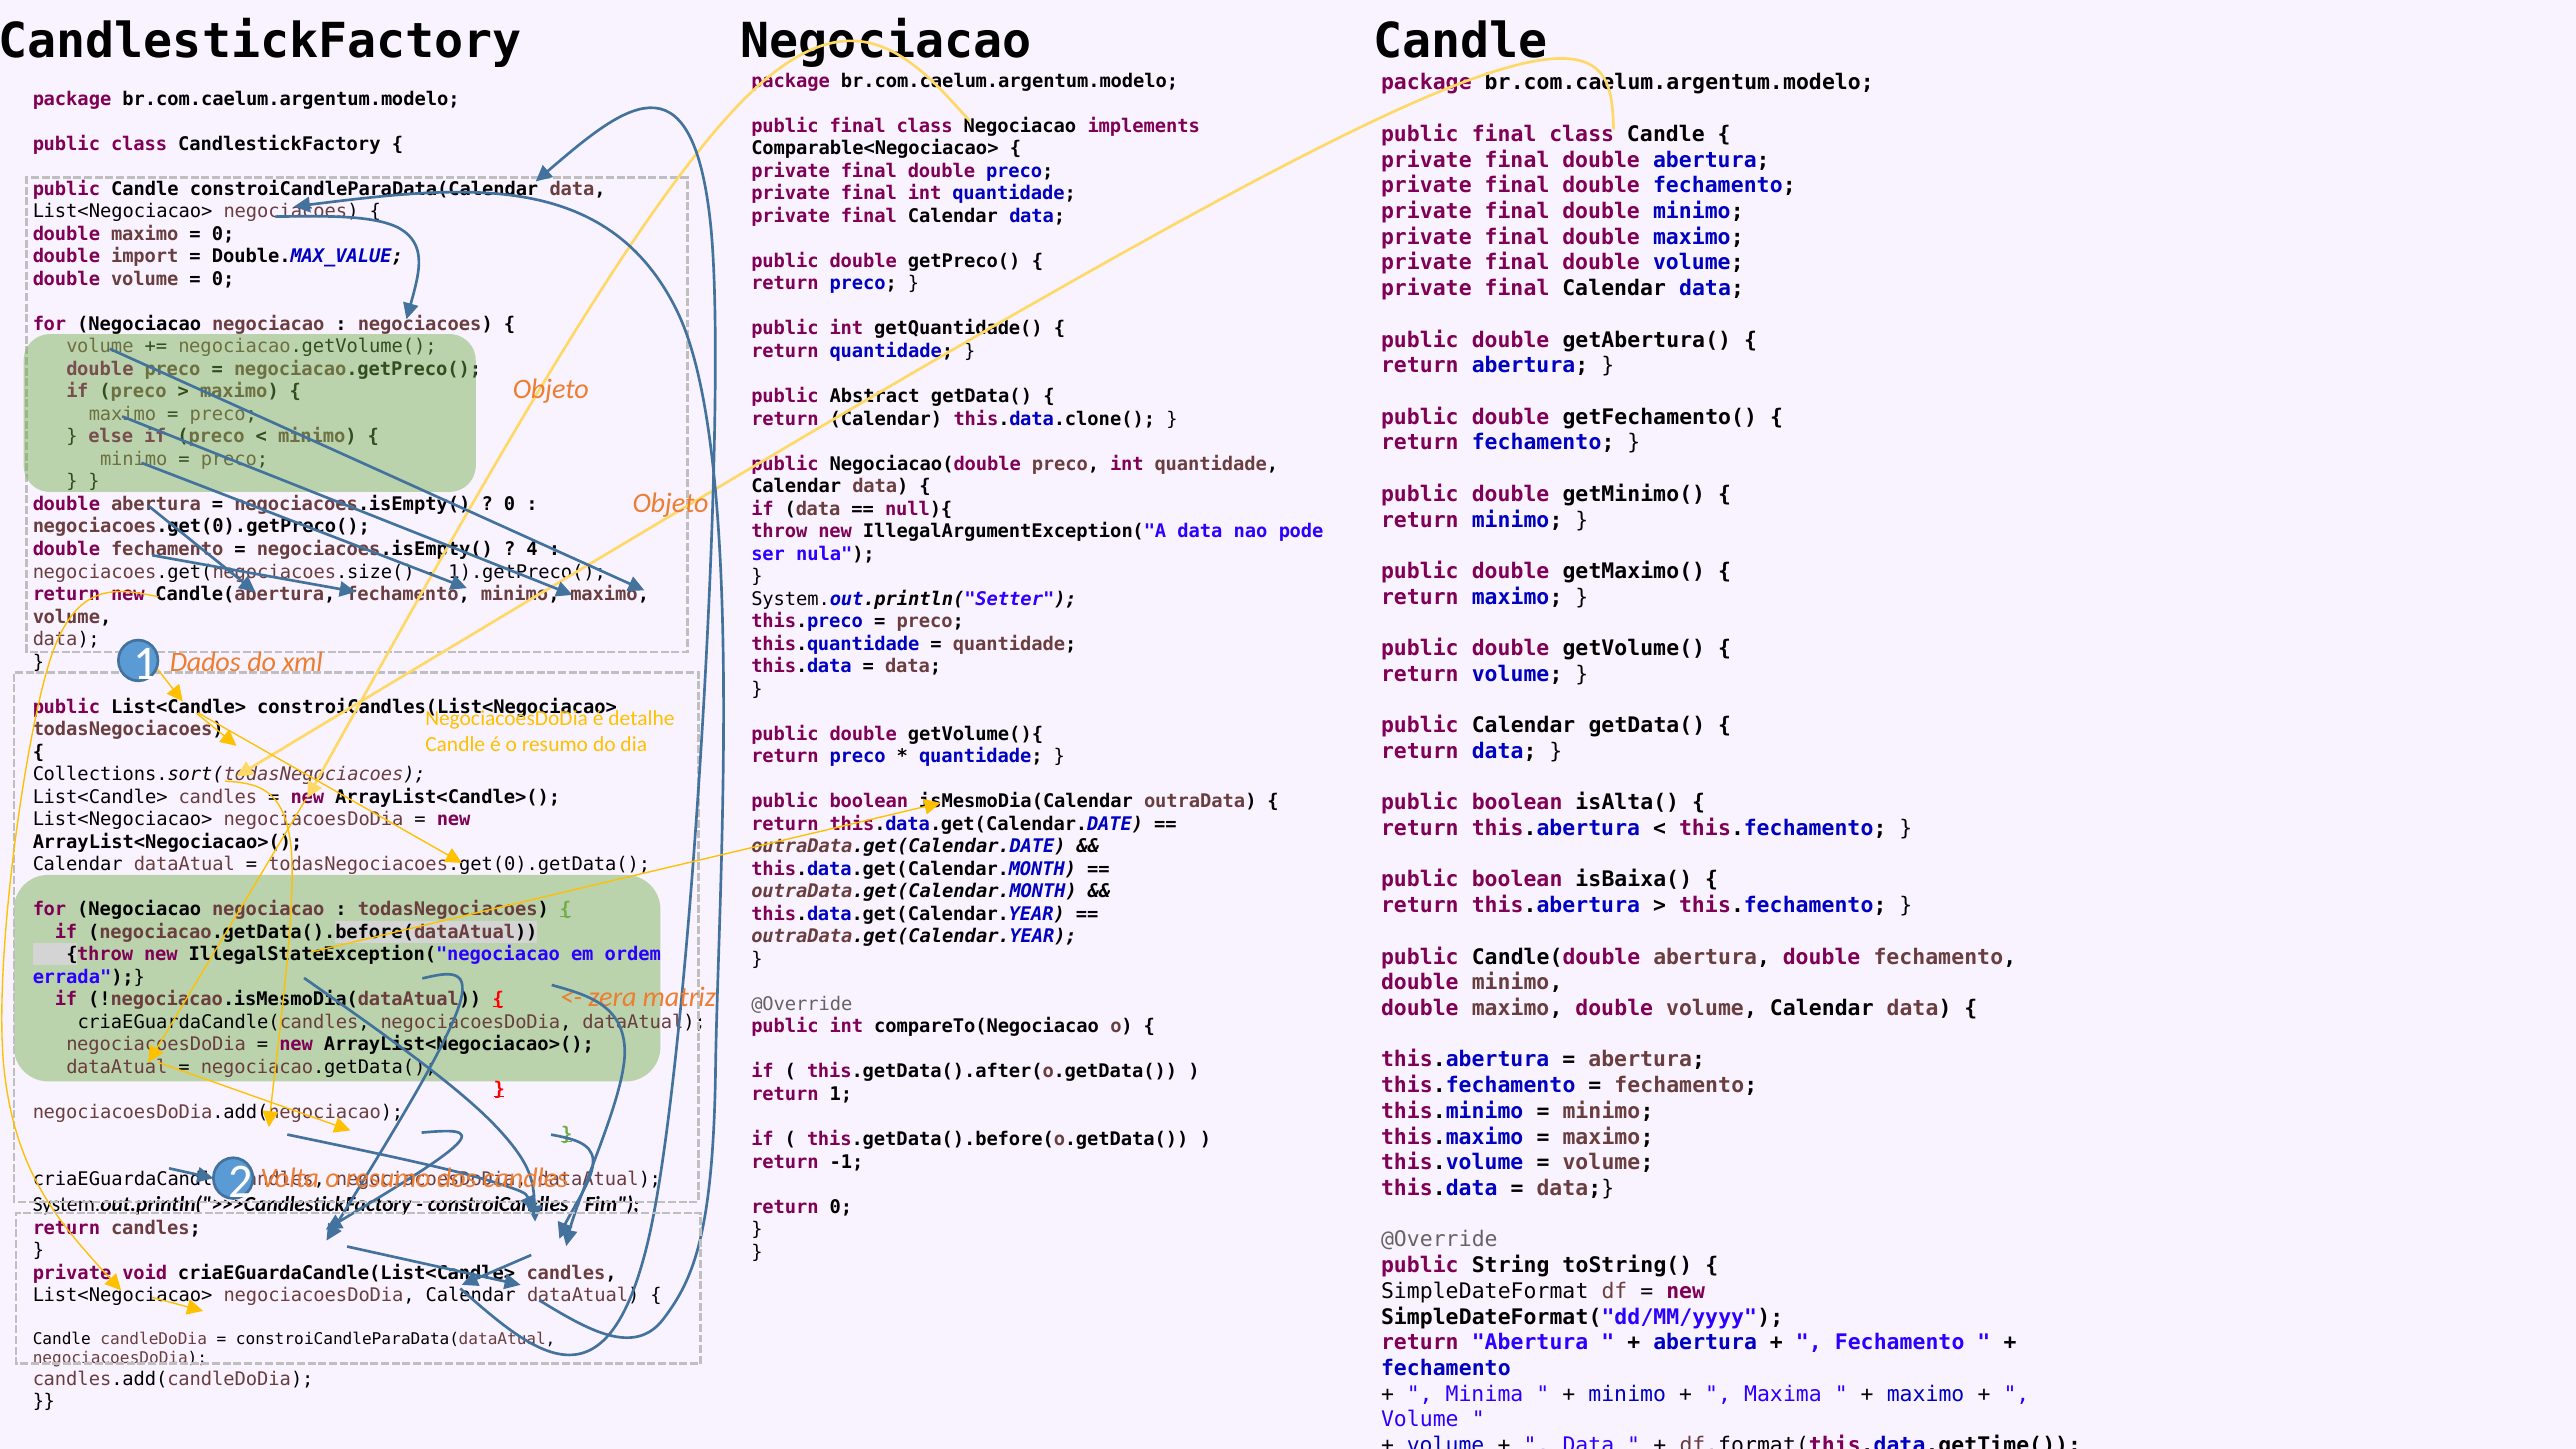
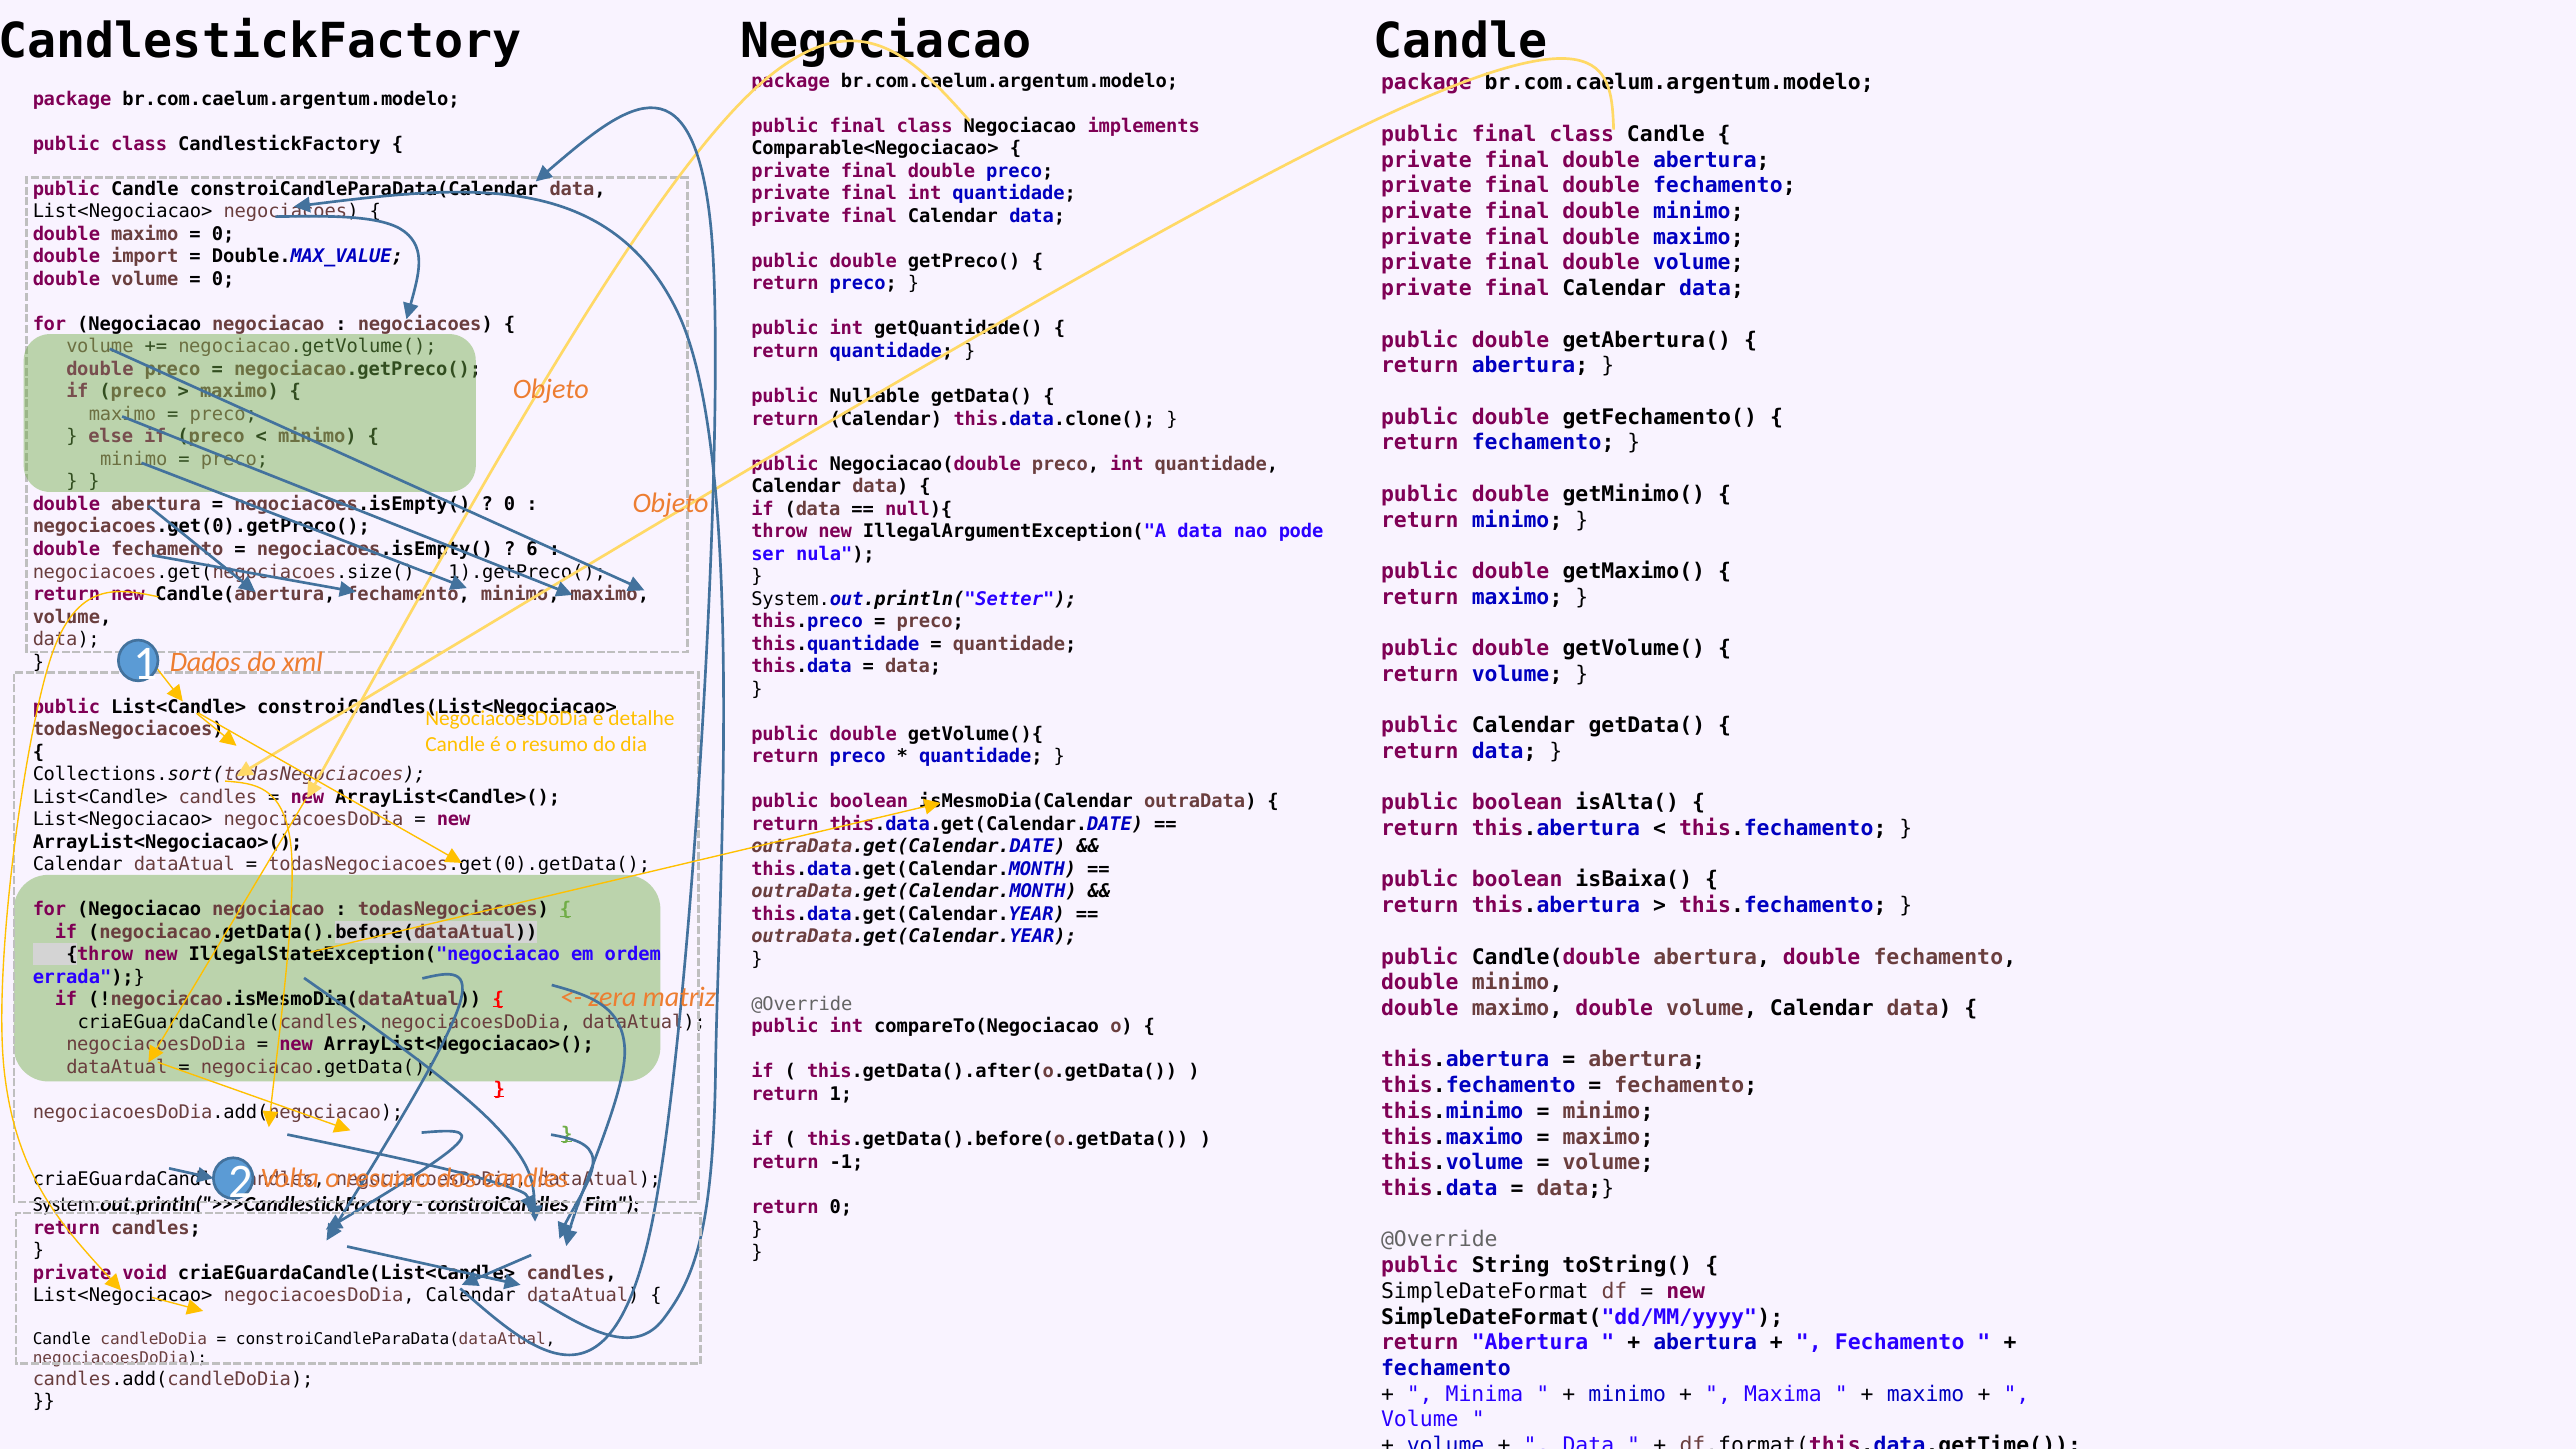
Abstract: Abstract -> Nullable (875, 396)
4: 4 -> 6 (532, 549)
